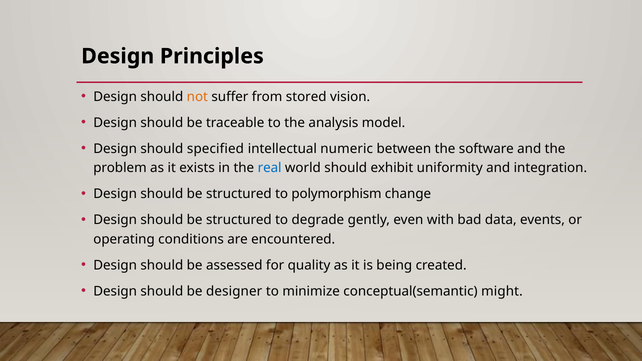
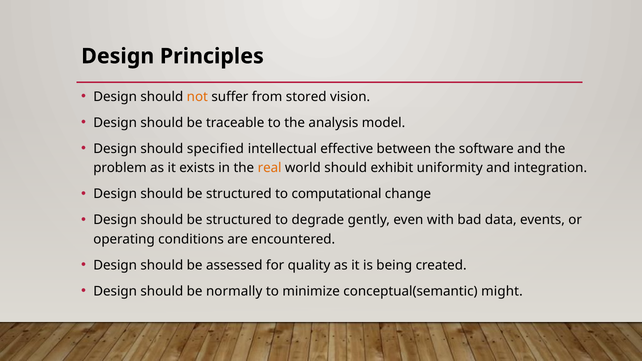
numeric: numeric -> effective (347, 149)
real colour: blue -> orange (270, 168)
polymorphism: polymorphism -> computational (337, 194)
designer: designer -> normally (234, 291)
